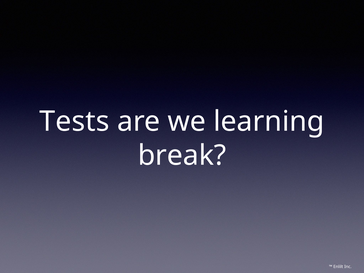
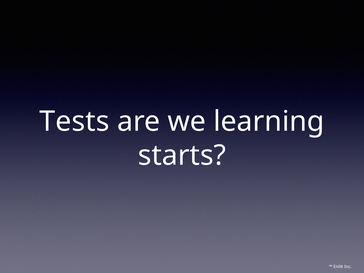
break: break -> starts (182, 156)
